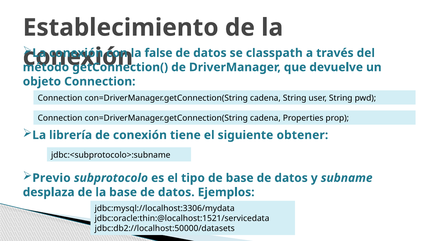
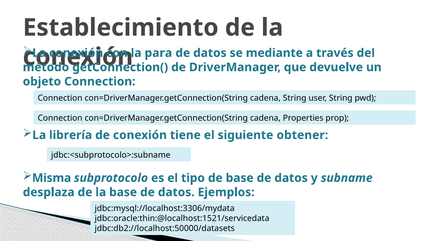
false: false -> para (158, 53)
classpath: classpath -> mediante (274, 53)
Previo: Previo -> Misma (52, 178)
